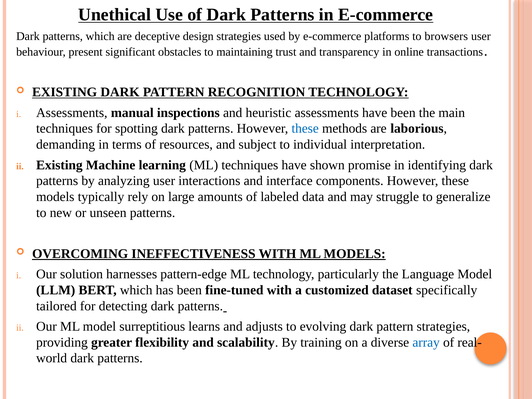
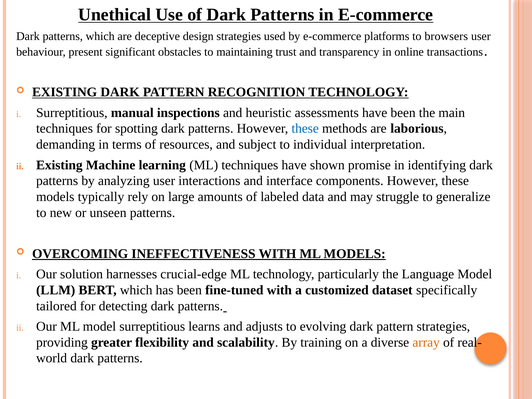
Assessments: Assessments -> Surreptitious (72, 113)
pattern-edge: pattern-edge -> crucial-edge (194, 274)
array colour: blue -> orange (426, 342)
